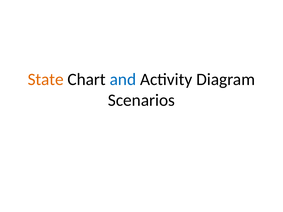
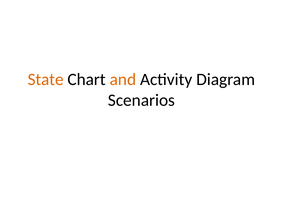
and colour: blue -> orange (123, 80)
